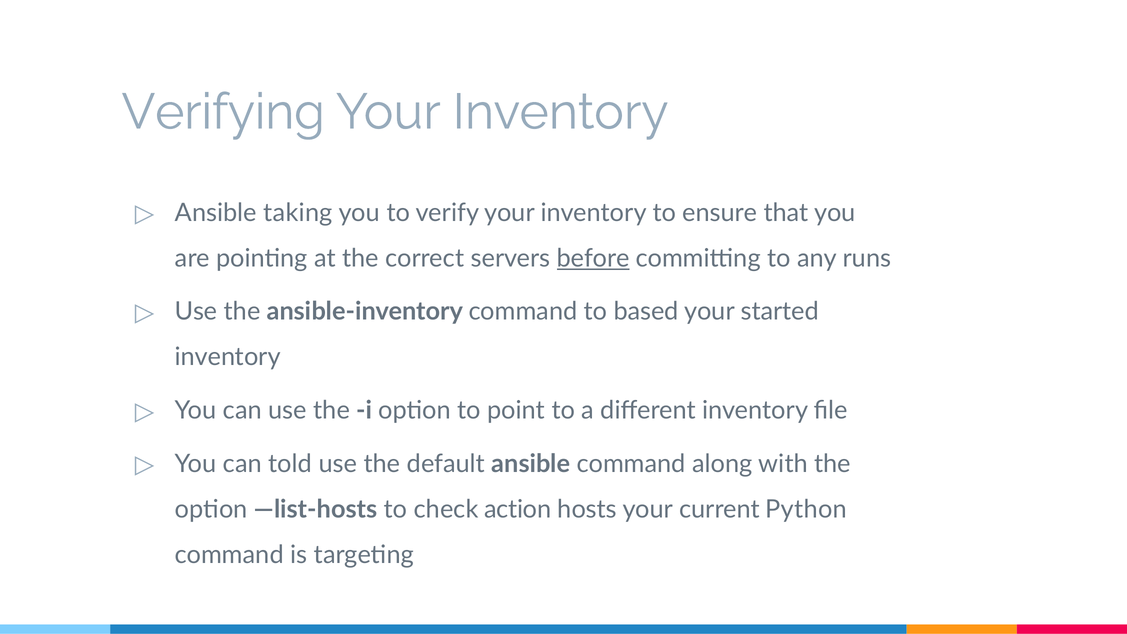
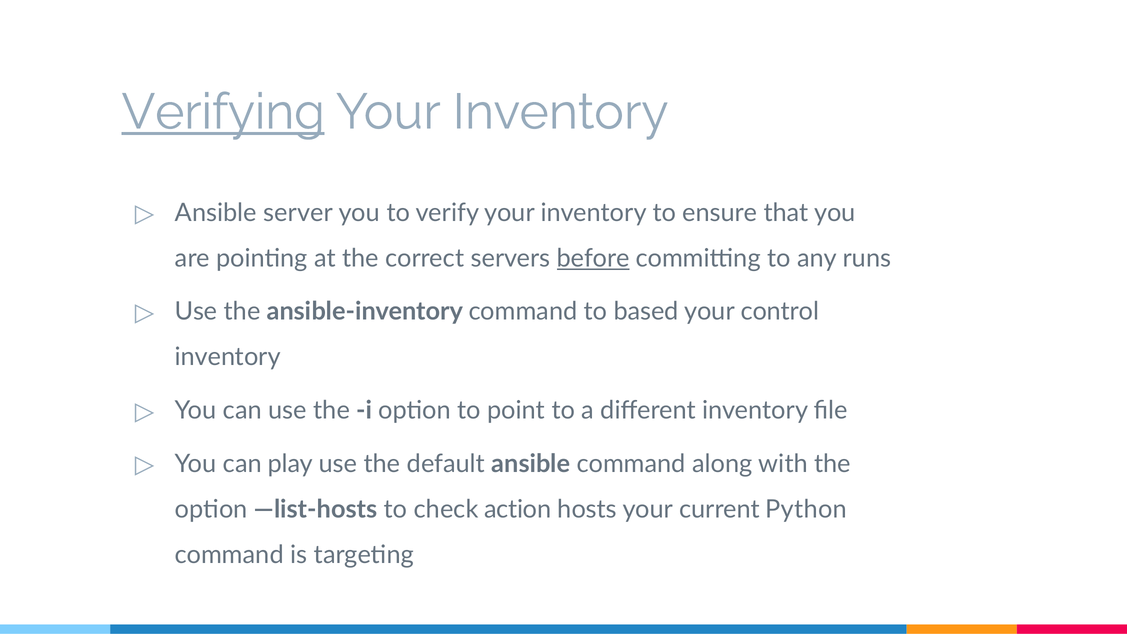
Verifying underline: none -> present (223, 112)
taking: taking -> server (298, 213)
started: started -> control (780, 312)
told: told -> play (290, 464)
